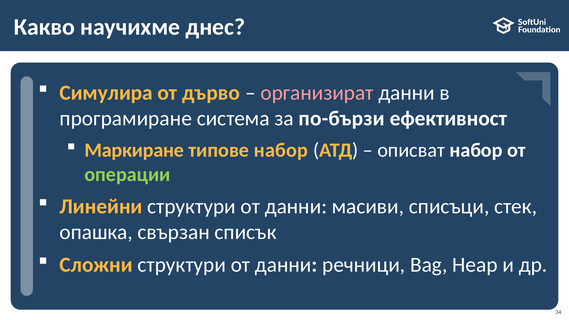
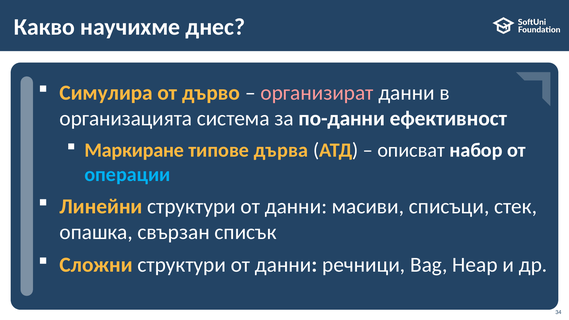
програмиране: програмиране -> организацията (126, 118)
по-бързи: по-бързи -> по-данни (342, 118)
типове набор: набор -> дърва (281, 150)
операции colour: light green -> light blue (127, 175)
